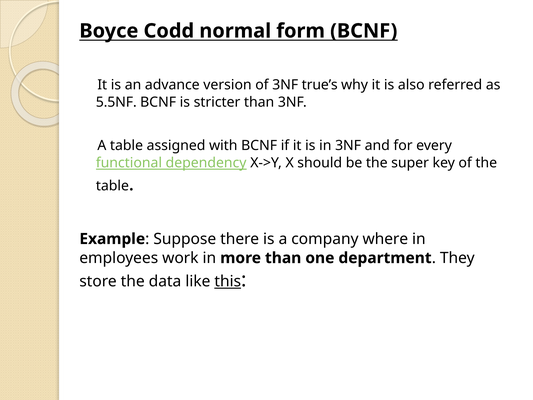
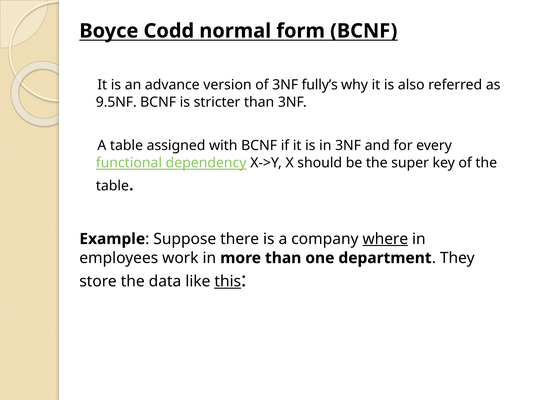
true’s: true’s -> fully’s (320, 85)
5.5NF: 5.5NF -> 9.5NF (116, 102)
where underline: none -> present (385, 239)
